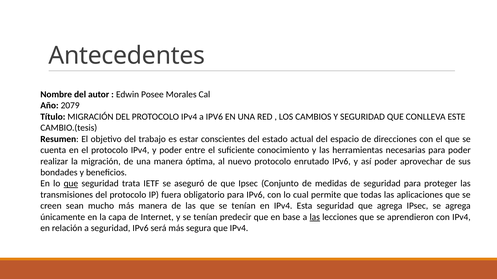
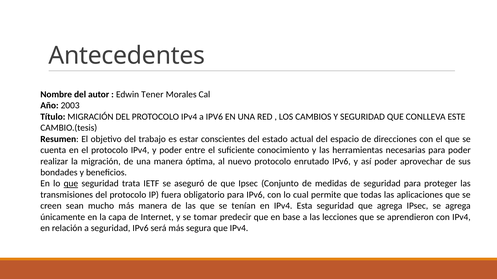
Posee: Posee -> Tener (152, 94)
2079: 2079 -> 2003 (70, 106)
y se tenían: tenían -> tomar (205, 218)
las underline: present -> none (315, 218)
